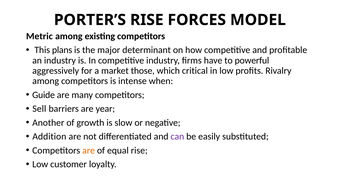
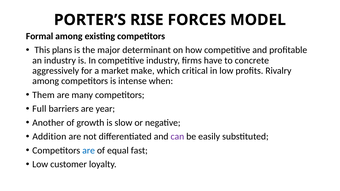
Metric: Metric -> Formal (40, 36)
powerful: powerful -> concrete (252, 60)
those: those -> make (143, 71)
Guide: Guide -> Them (43, 95)
Sell: Sell -> Full (39, 109)
are colour: orange -> blue (89, 151)
equal rise: rise -> fast (139, 151)
